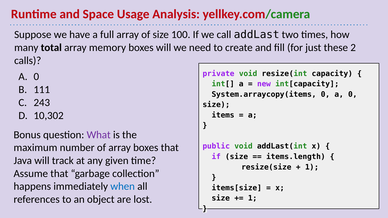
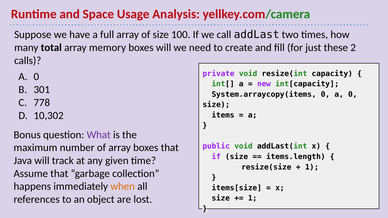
111: 111 -> 301 (42, 90)
243: 243 -> 778 (42, 103)
when colour: blue -> orange (123, 187)
